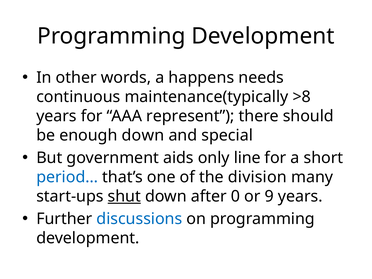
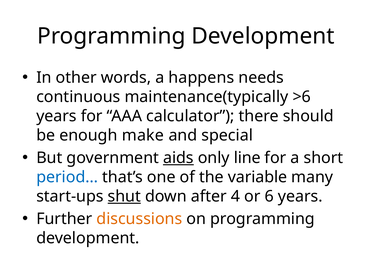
>8: >8 -> >6 (302, 97)
represent: represent -> calculator (190, 116)
enough down: down -> make (143, 135)
aids underline: none -> present (178, 158)
division: division -> variable (257, 177)
0: 0 -> 4 (235, 196)
9: 9 -> 6 (269, 196)
discussions colour: blue -> orange (139, 219)
